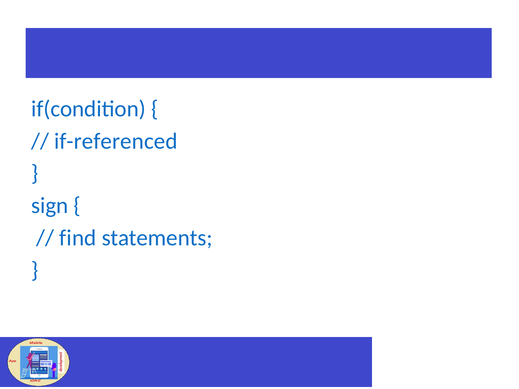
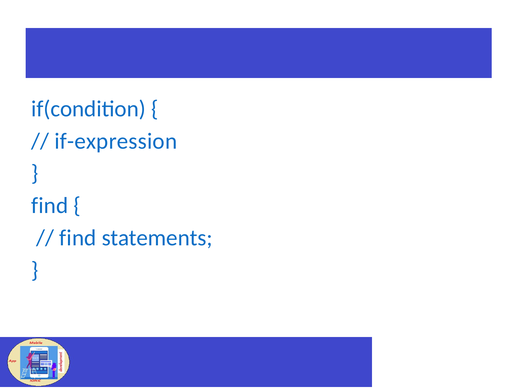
if-referenced: if-referenced -> if-expression (116, 141)
sign: sign -> find (50, 206)
